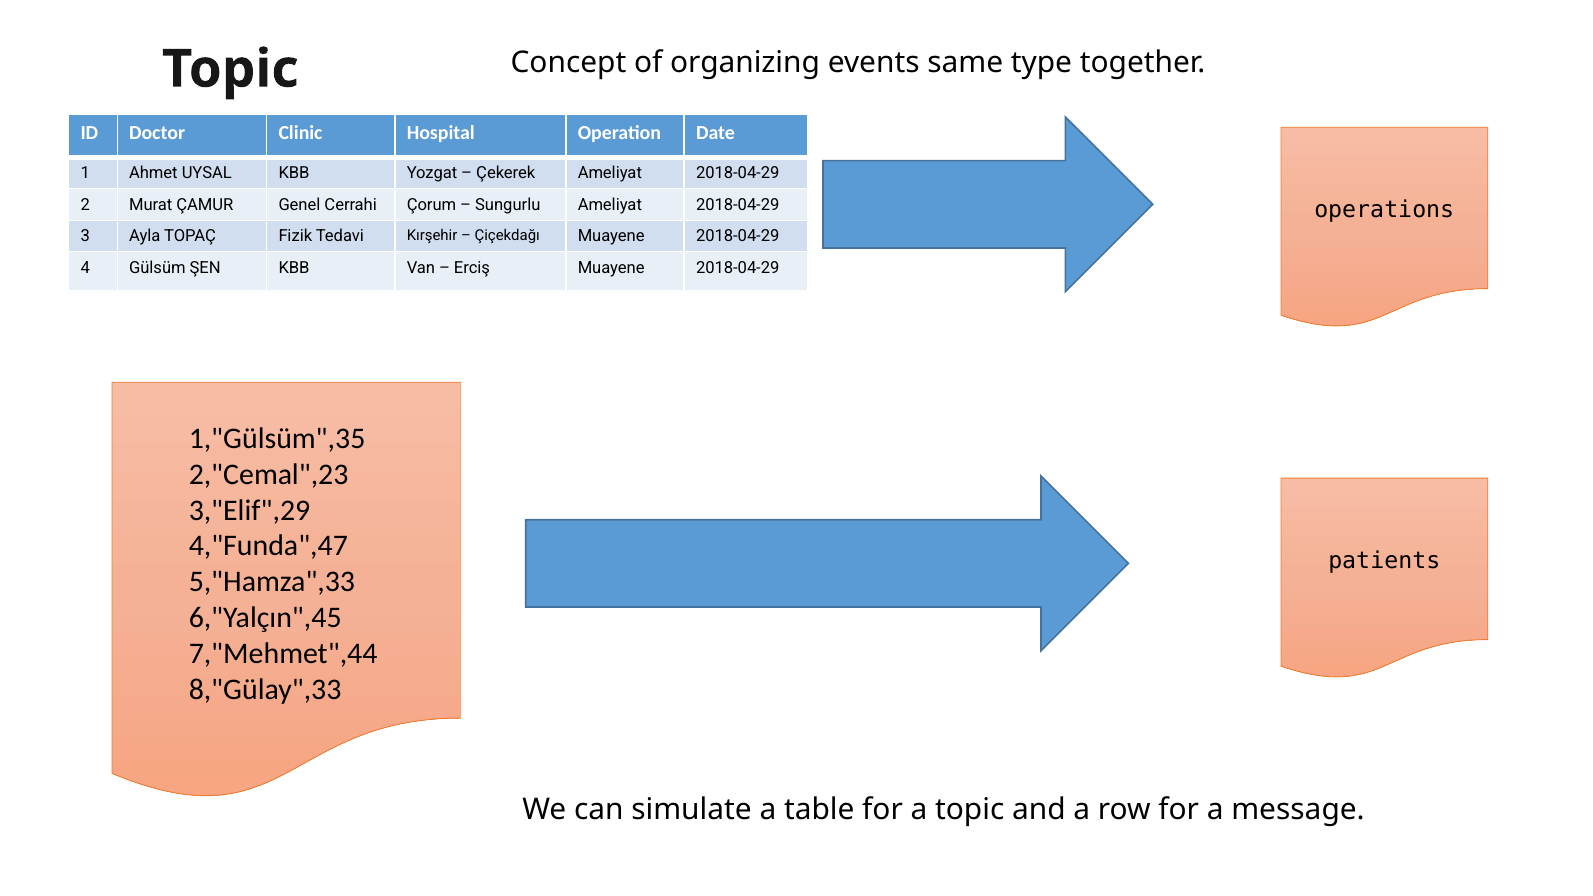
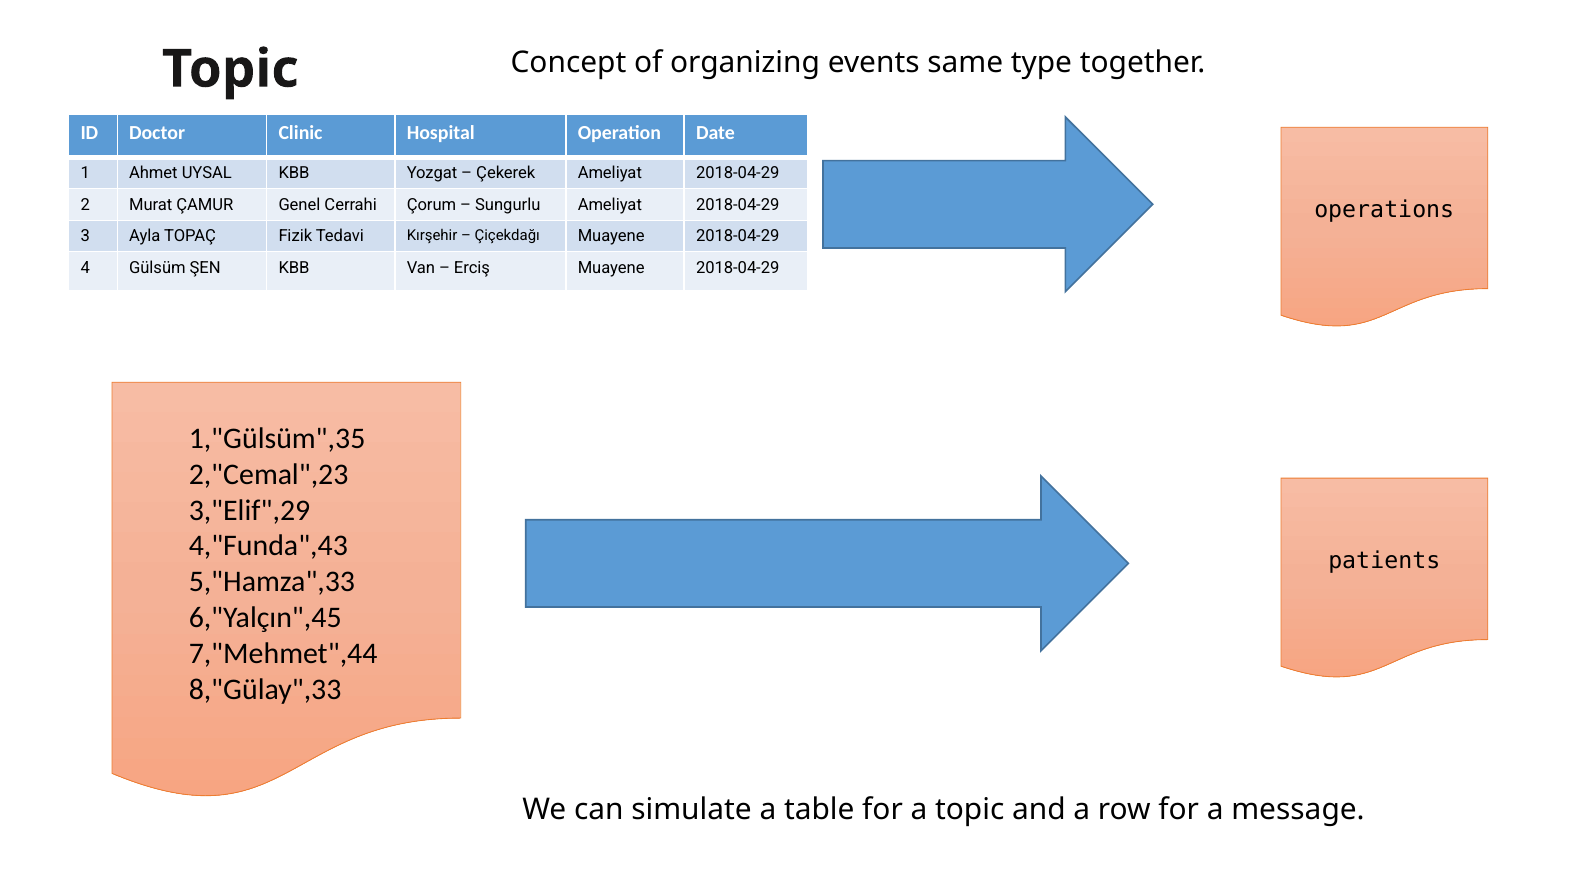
4,"Funda",47: 4,"Funda",47 -> 4,"Funda",43 (268, 546)
